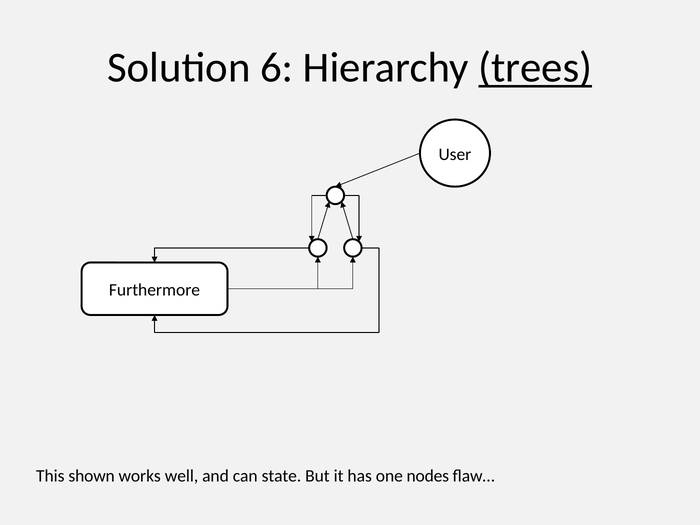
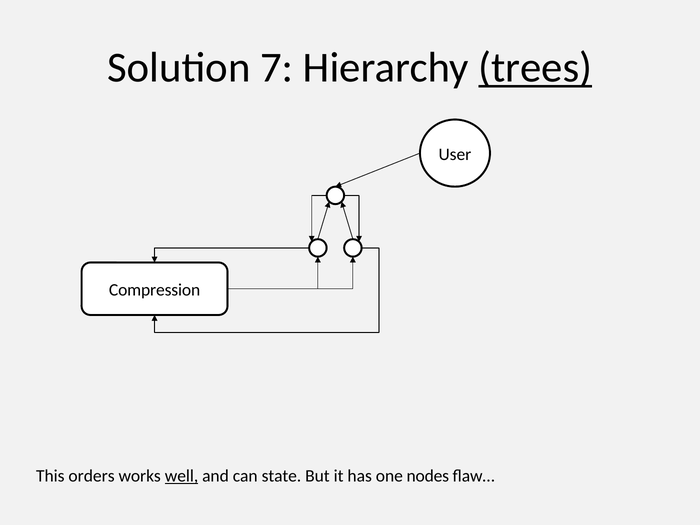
6: 6 -> 7 (277, 68)
Furthermore: Furthermore -> Compression (155, 290)
shown: shown -> orders (92, 476)
well underline: none -> present (182, 476)
